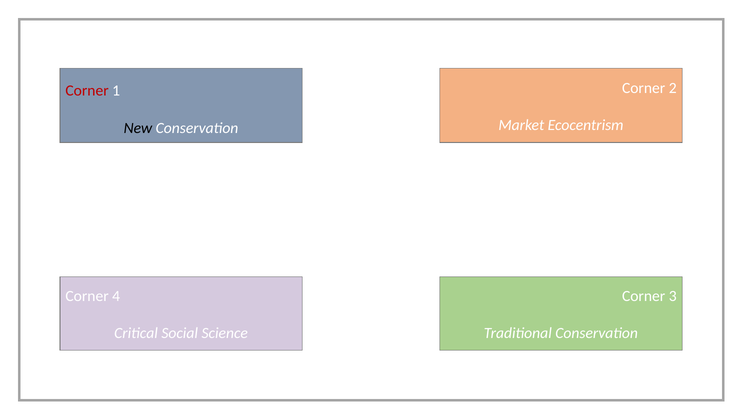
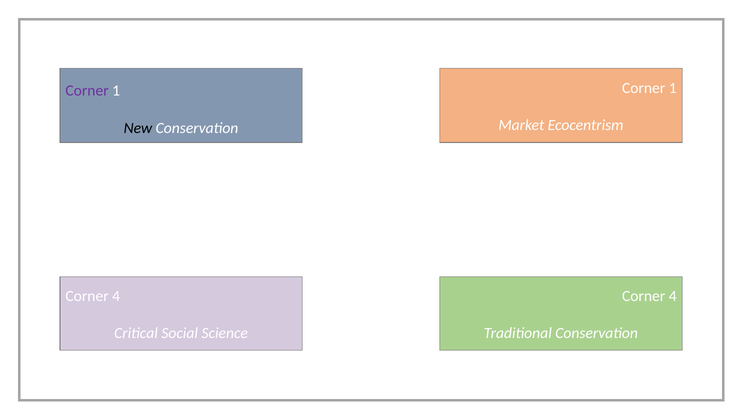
2: 2 -> 1 (673, 88)
Corner colour: red -> purple (87, 91)
3: 3 -> 4 (673, 296)
